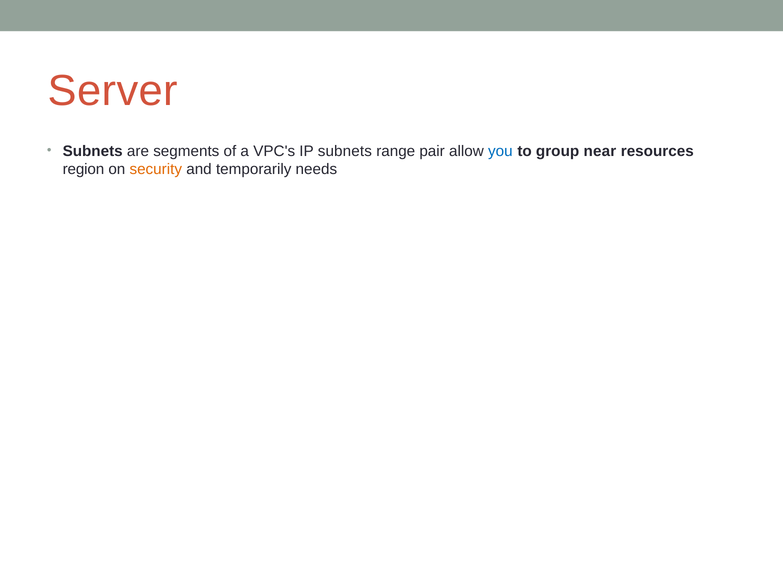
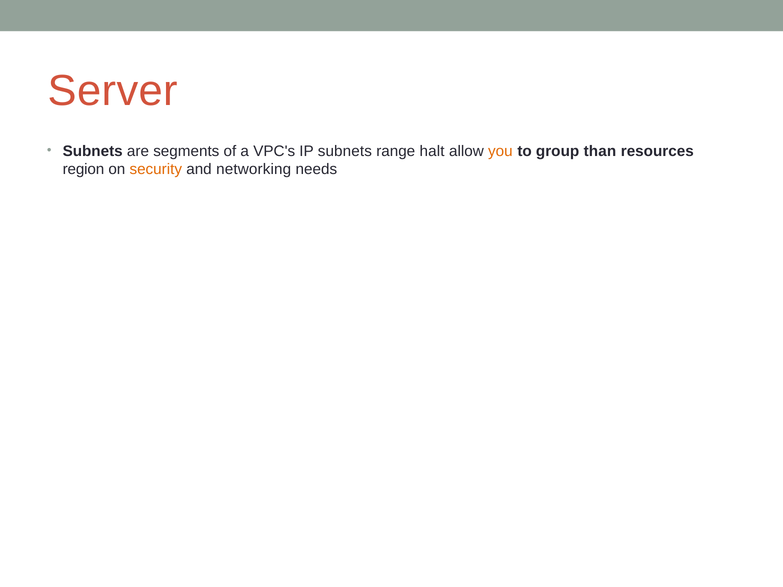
pair: pair -> halt (432, 151)
you colour: blue -> orange (500, 151)
near: near -> than (600, 151)
temporarily: temporarily -> networking (254, 169)
